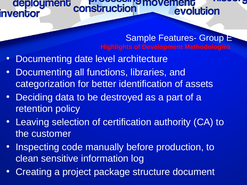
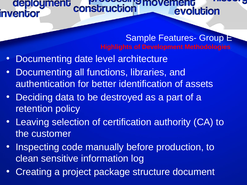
categorization: categorization -> authentication (45, 84)
